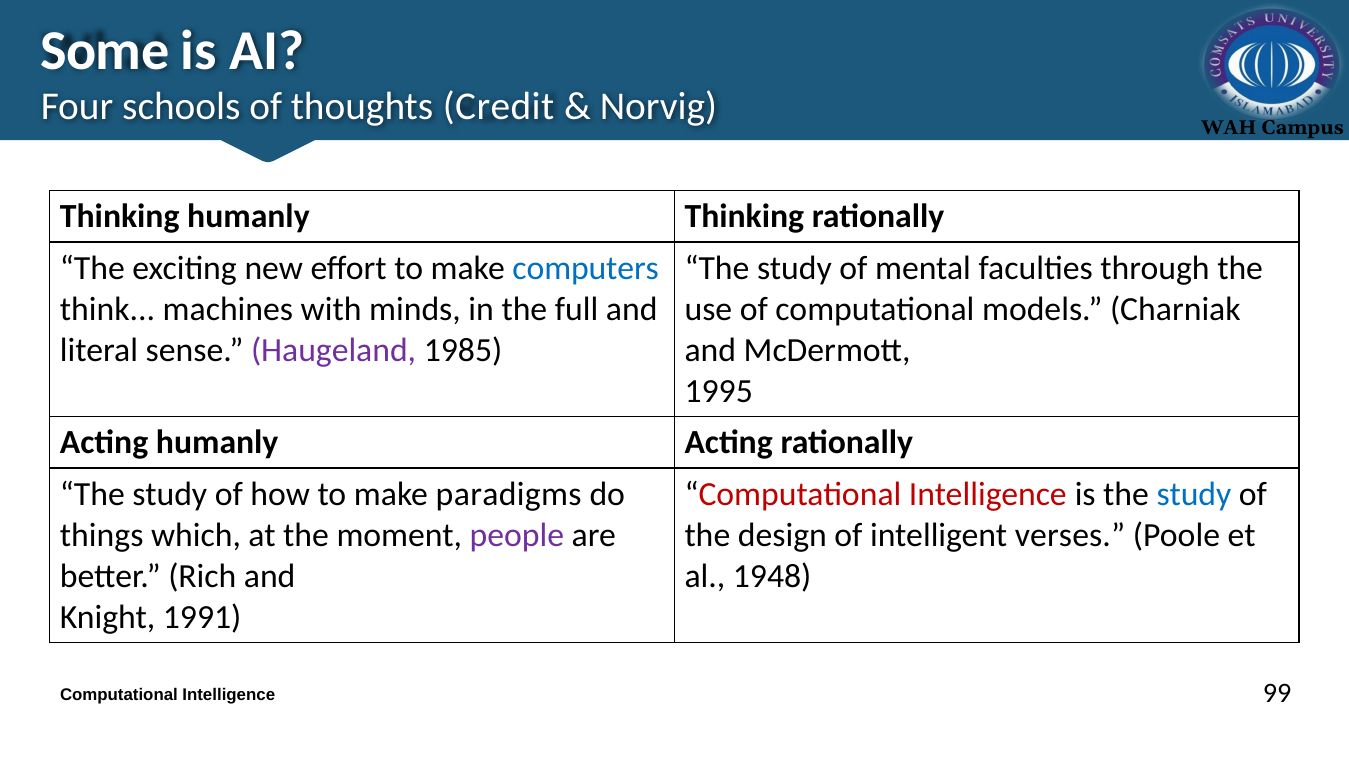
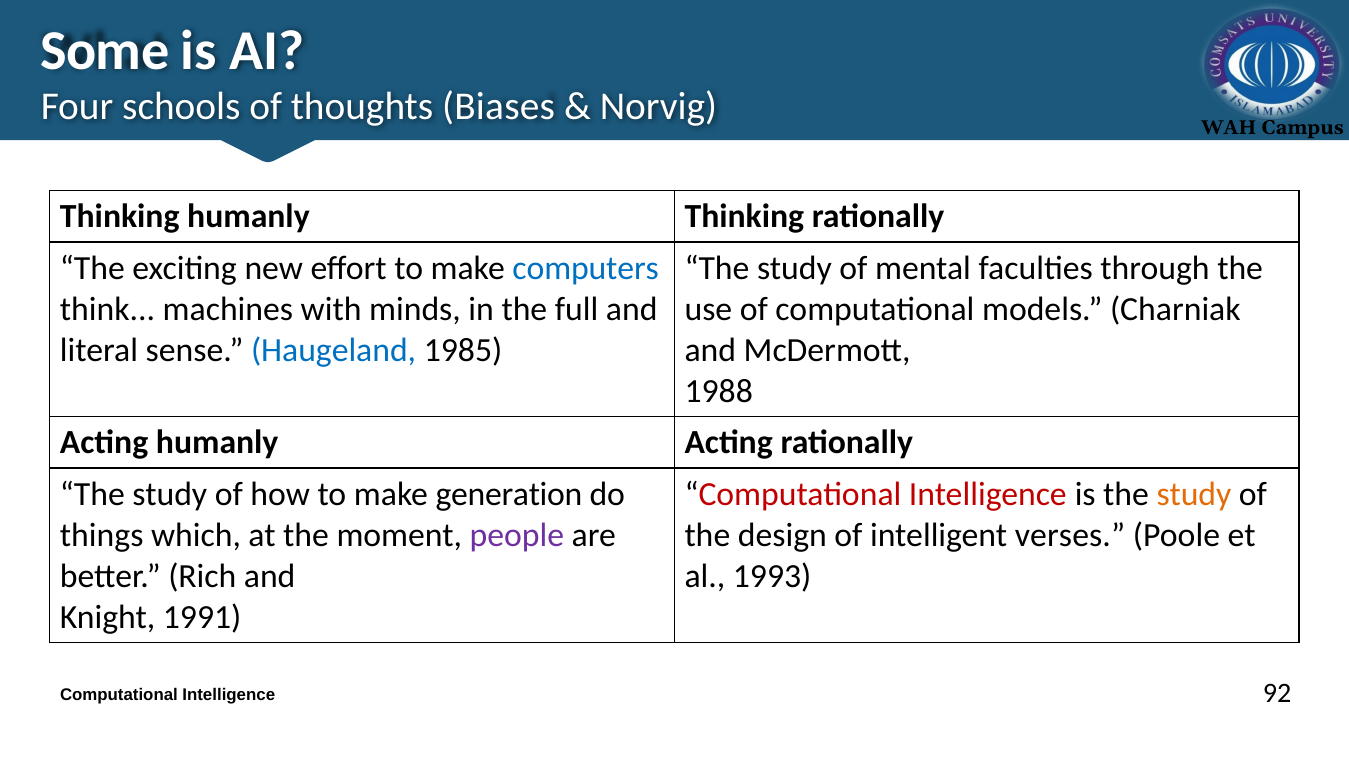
Credit: Credit -> Biases (499, 107)
Haugeland colour: purple -> blue (334, 350)
1995: 1995 -> 1988 (719, 391)
paradigms: paradigms -> generation (509, 494)
study colour: blue -> orange (1194, 494)
1948: 1948 -> 1993 (772, 576)
99: 99 -> 92 (1277, 693)
